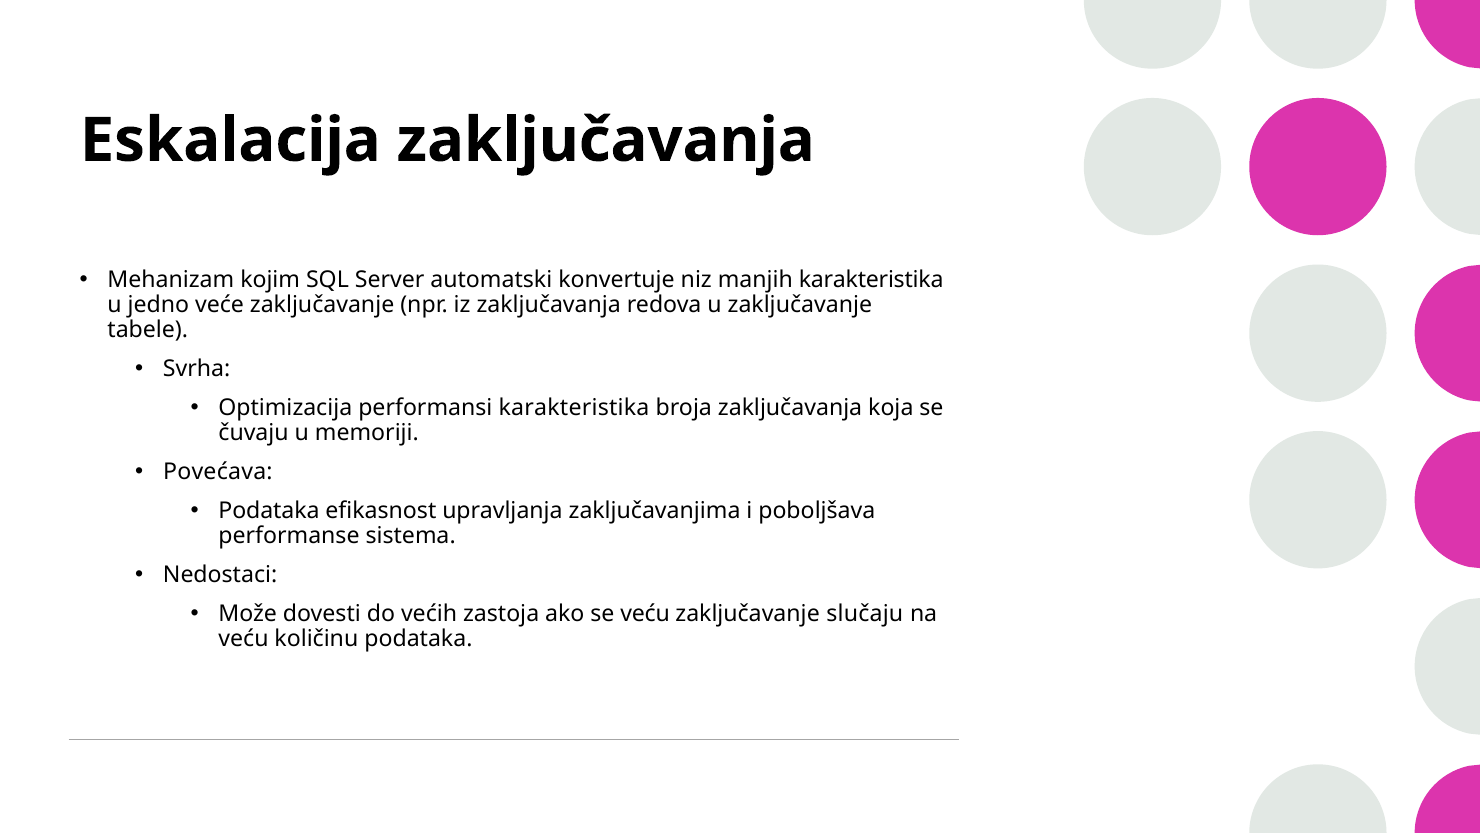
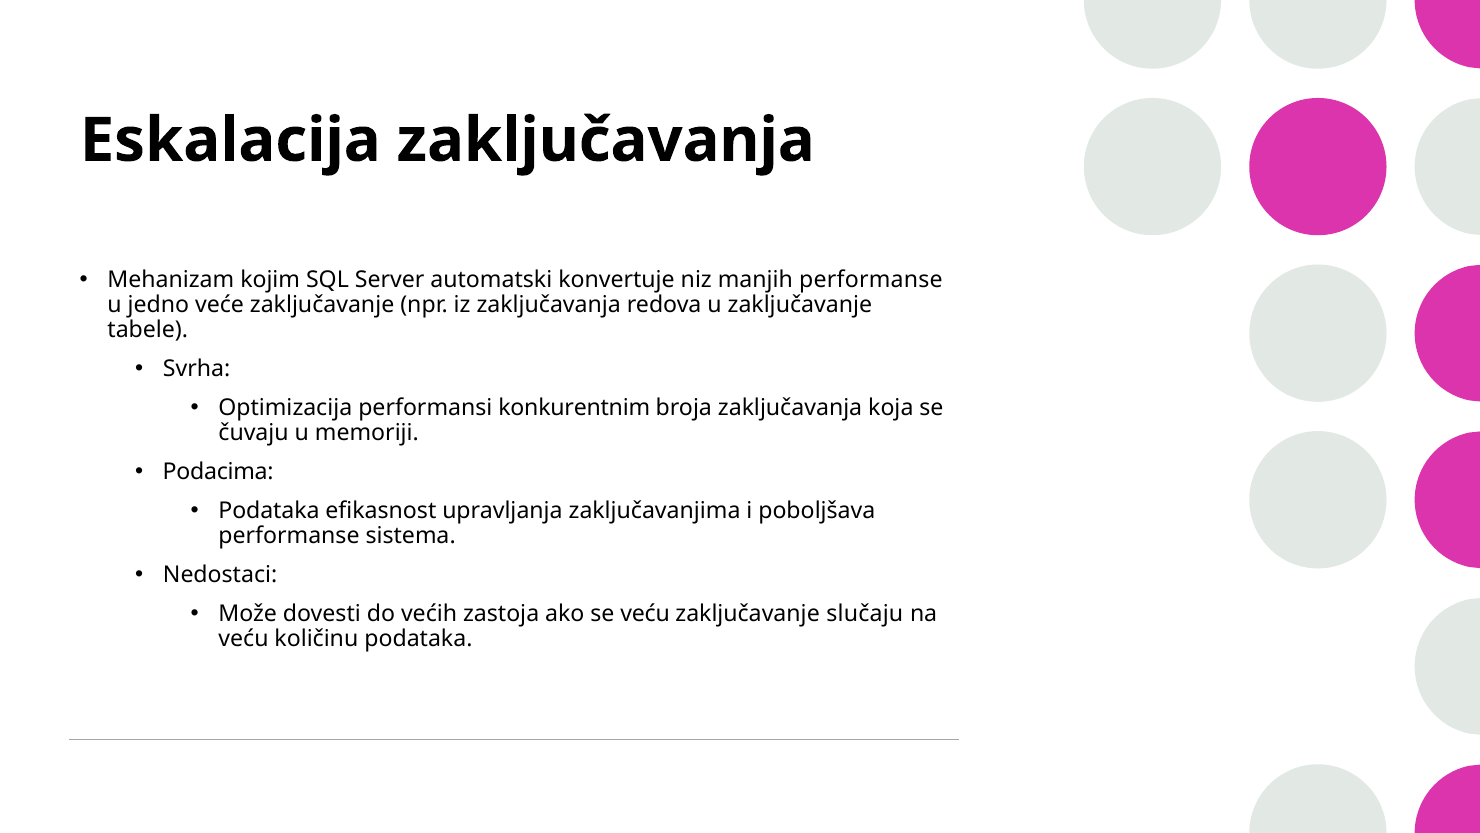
manjih karakteristika: karakteristika -> performanse (871, 280)
performansi karakteristika: karakteristika -> konkurentnim (574, 408)
Povećava: Povećava -> Podacima (218, 472)
